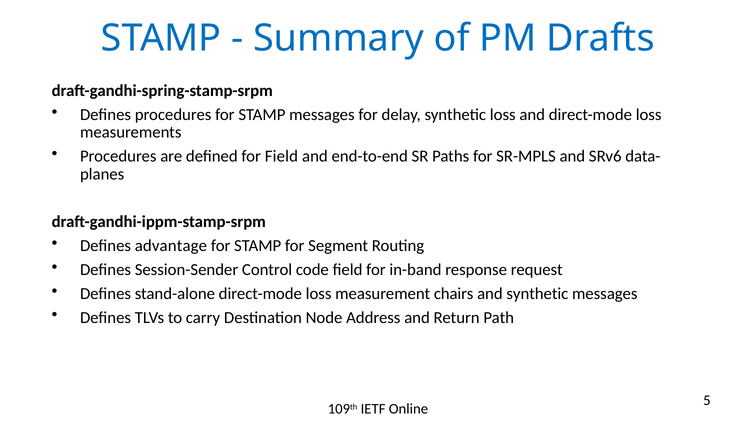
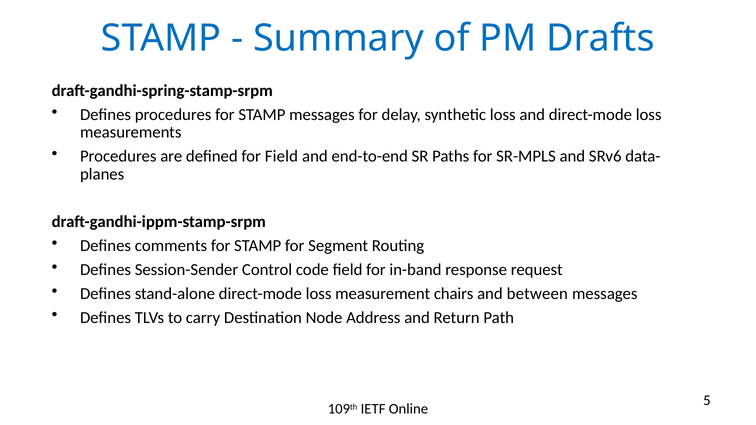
advantage: advantage -> comments (171, 246)
and synthetic: synthetic -> between (537, 294)
